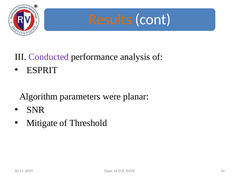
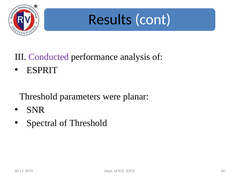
Results colour: orange -> black (110, 20)
Algorithm: Algorithm -> Threshold (38, 97)
Mitigate: Mitigate -> Spectral (42, 123)
